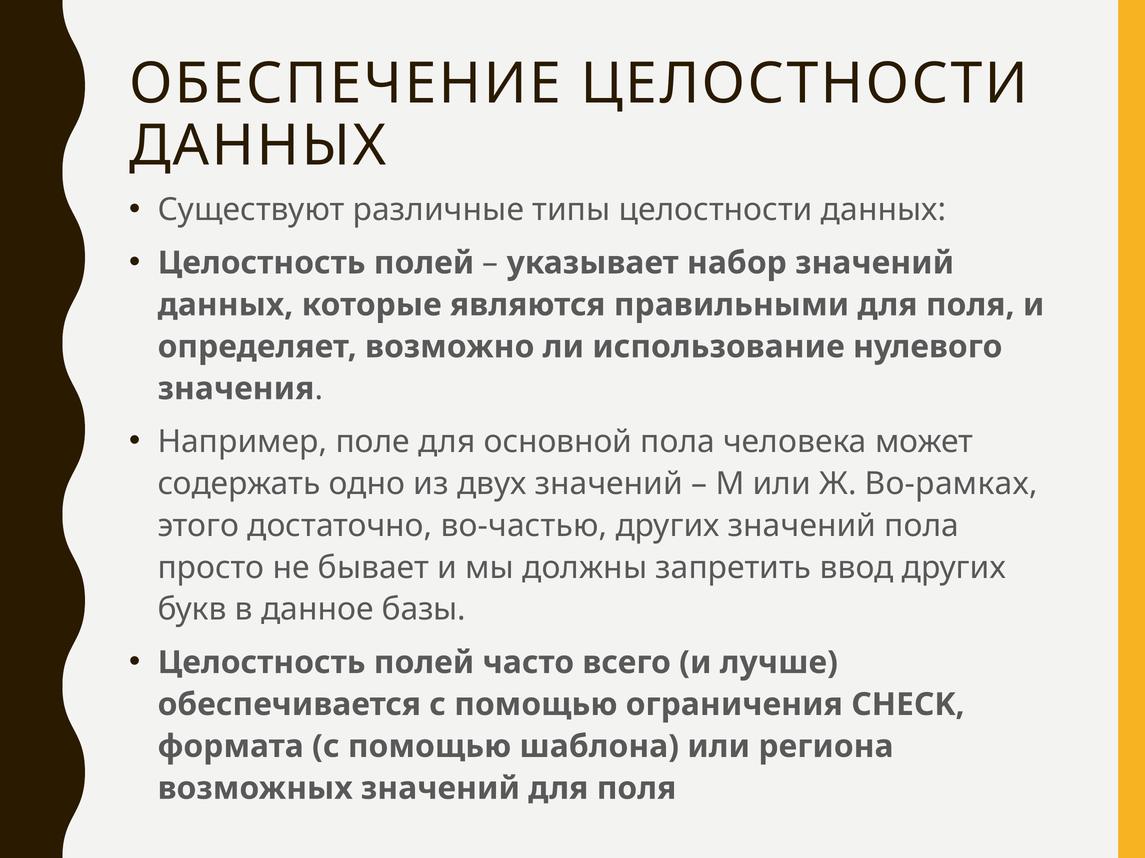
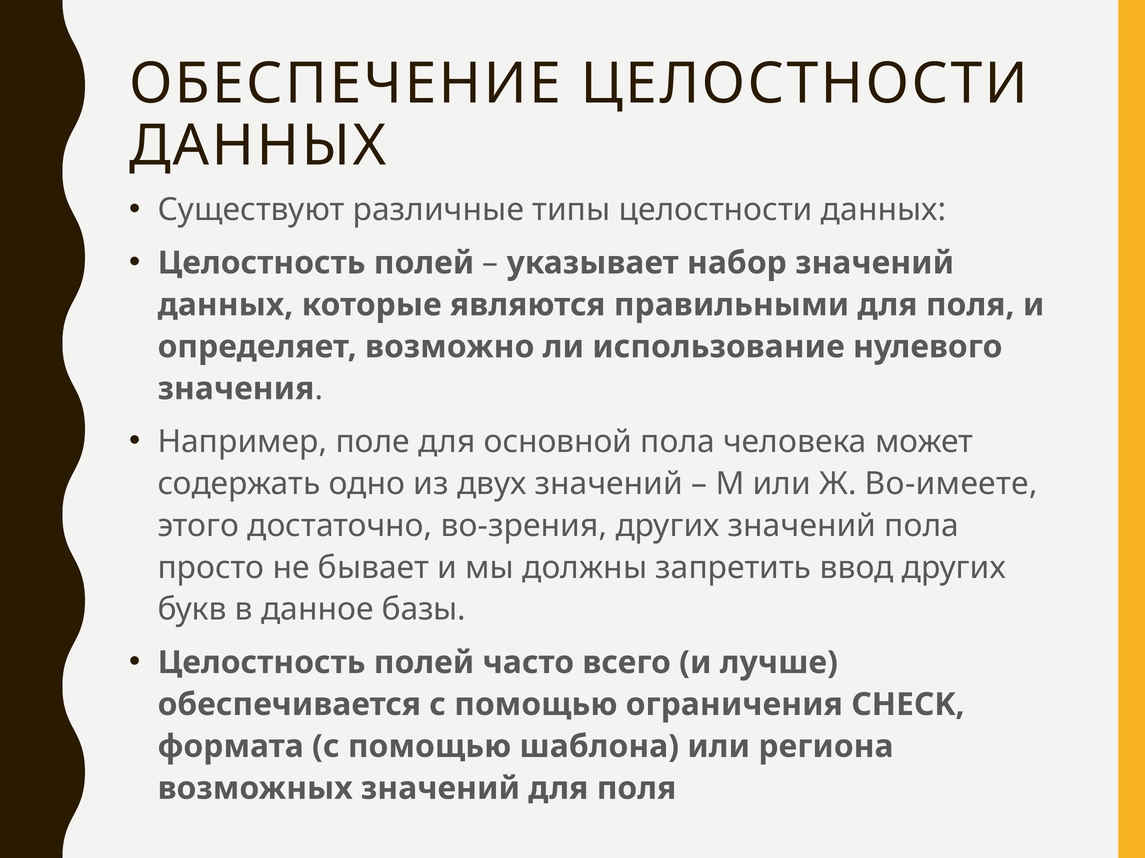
Во-рамках: Во-рамках -> Во-имеете (951, 484)
во-частью: во-частью -> во-зрения (524, 526)
